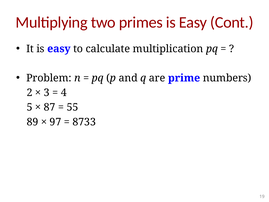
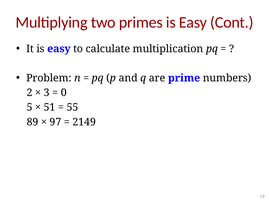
4: 4 -> 0 (64, 93)
87: 87 -> 51 (50, 107)
8733: 8733 -> 2149 (84, 122)
